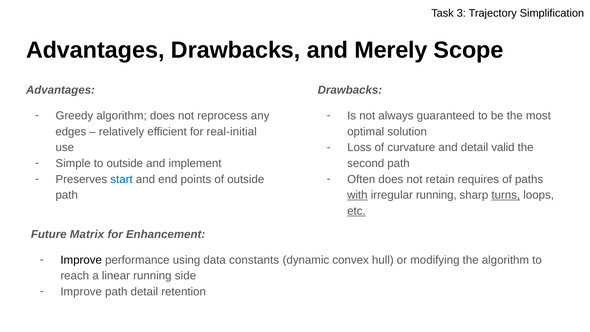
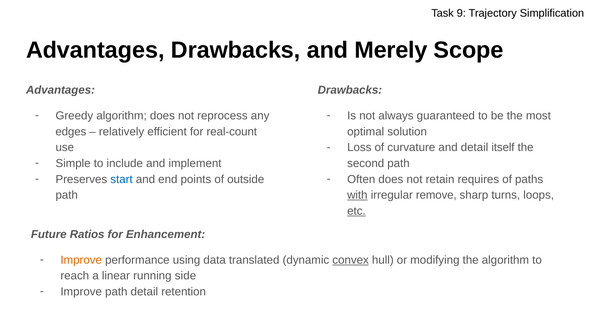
3: 3 -> 9 (461, 13)
real-initial: real-initial -> real-count (232, 132)
valid: valid -> itself (503, 147)
to outside: outside -> include (125, 163)
irregular running: running -> remove (436, 195)
turns underline: present -> none (506, 195)
Matrix: Matrix -> Ratios (87, 234)
Improve colour: black -> orange (81, 260)
constants: constants -> translated (254, 260)
convex underline: none -> present (351, 260)
